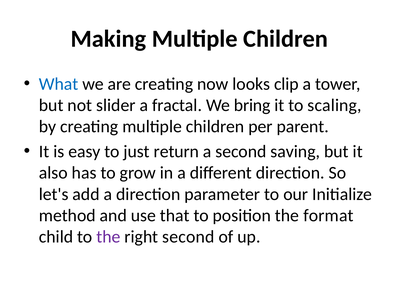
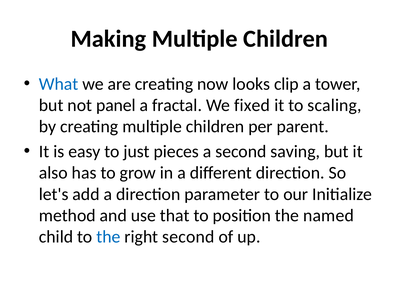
slider: slider -> panel (116, 105)
bring: bring -> fixed (252, 105)
return: return -> pieces (176, 151)
format: format -> named (328, 215)
the colour: purple -> blue (108, 236)
